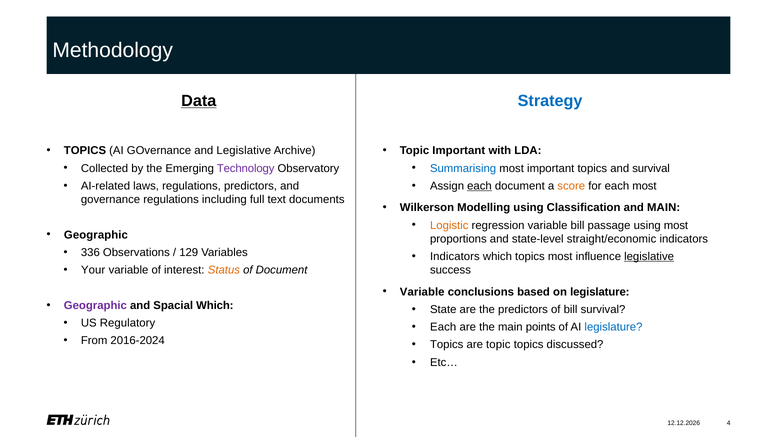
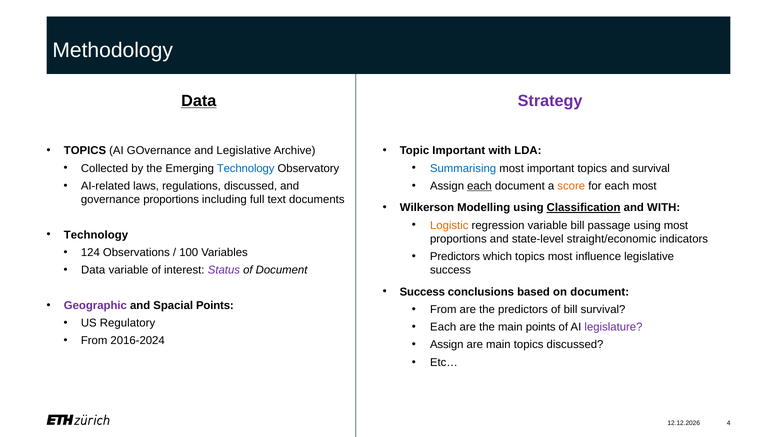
Strategy colour: blue -> purple (550, 101)
Technology colour: purple -> blue (246, 168)
regulations predictors: predictors -> discussed (251, 186)
governance regulations: regulations -> proportions (171, 200)
Classification underline: none -> present (584, 208)
and MAIN: MAIN -> WITH (664, 208)
Geographic: Geographic -> Technology (96, 235)
336: 336 -> 124 (90, 252)
129: 129 -> 100 (189, 252)
Indicators: Indicators -> Predictors (455, 257)
legislative underline: present -> none (649, 257)
Your: Your -> Data (93, 270)
Status colour: orange -> purple (224, 270)
Variable: Variable -> Success (422, 292)
on legislature: legislature -> document (600, 292)
Spacial Which: Which -> Points (215, 305)
State: State -> From (443, 309)
legislature colour: blue -> purple (613, 327)
Topics: Topics -> Assign (447, 345)
are topic: topic -> main (498, 345)
